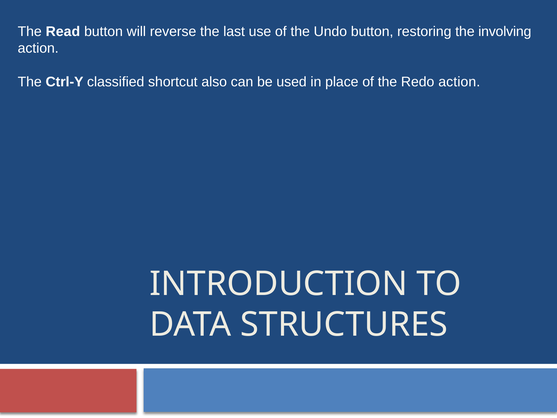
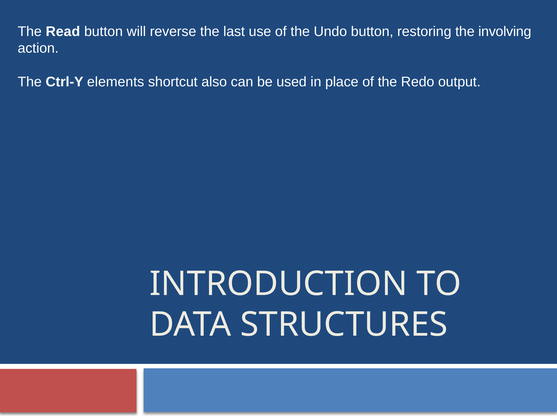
classified: classified -> elements (116, 82)
Redo action: action -> output (459, 82)
